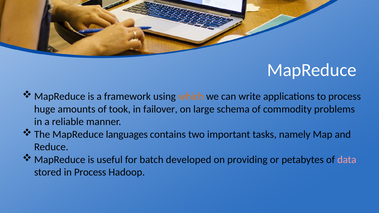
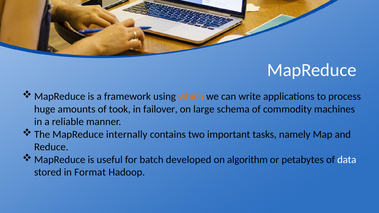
problems: problems -> machines (334, 109)
languages: languages -> internally (127, 134)
providing: providing -> algorithm (247, 160)
data colour: pink -> white (347, 160)
in Process: Process -> Format (90, 172)
